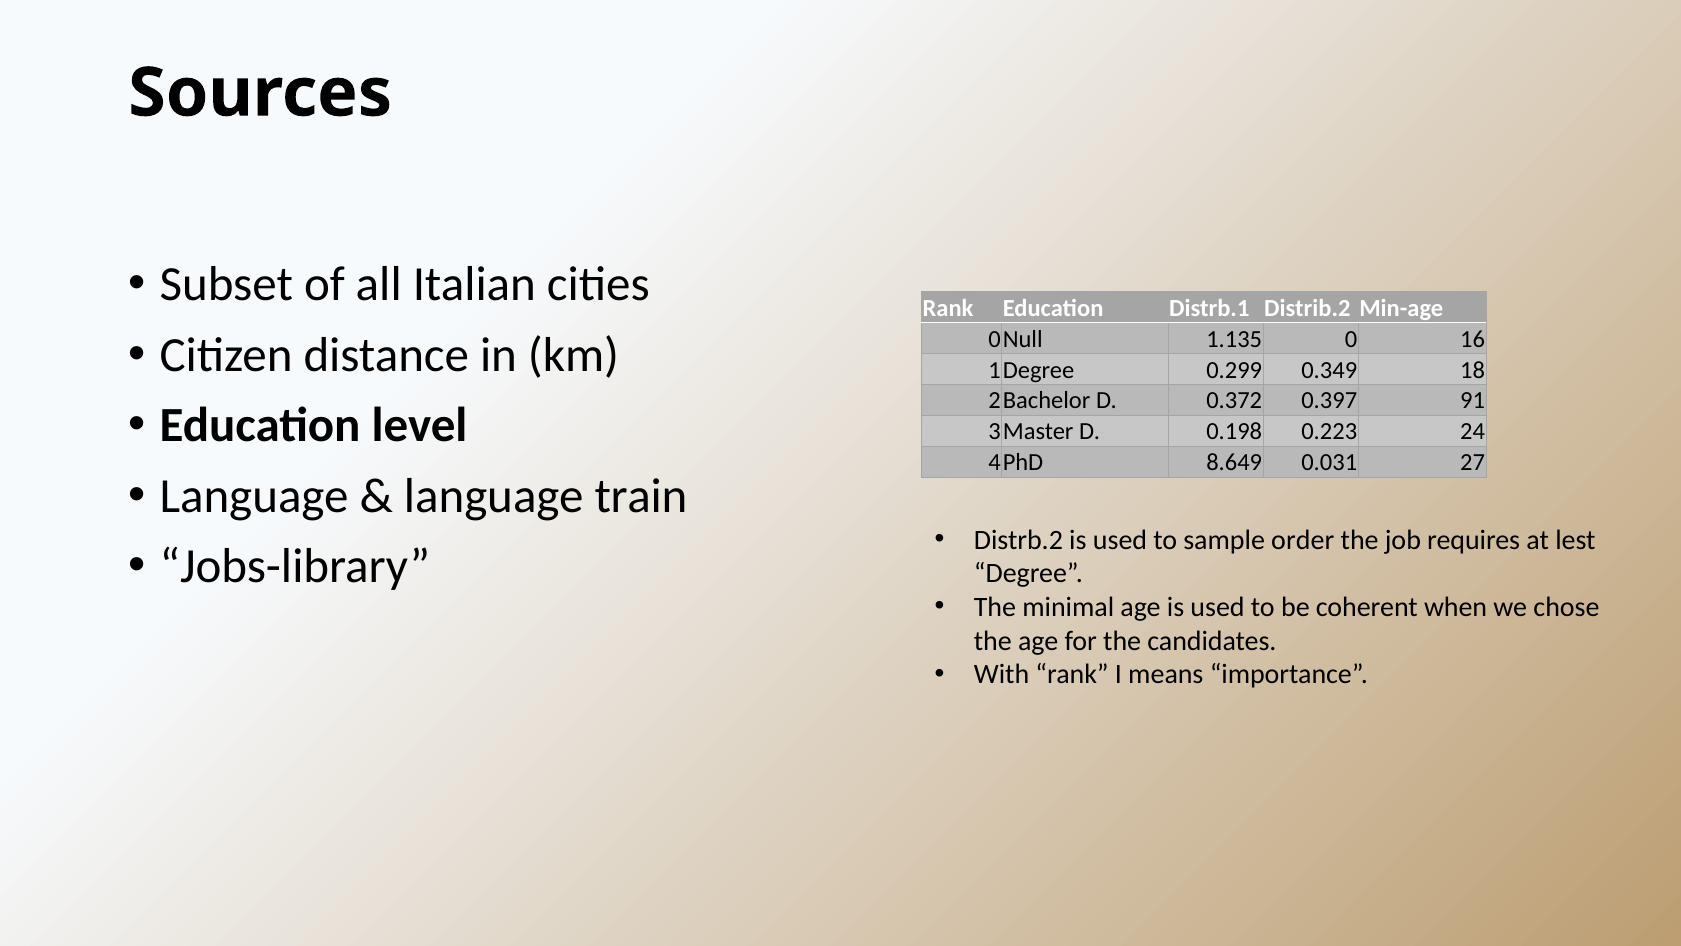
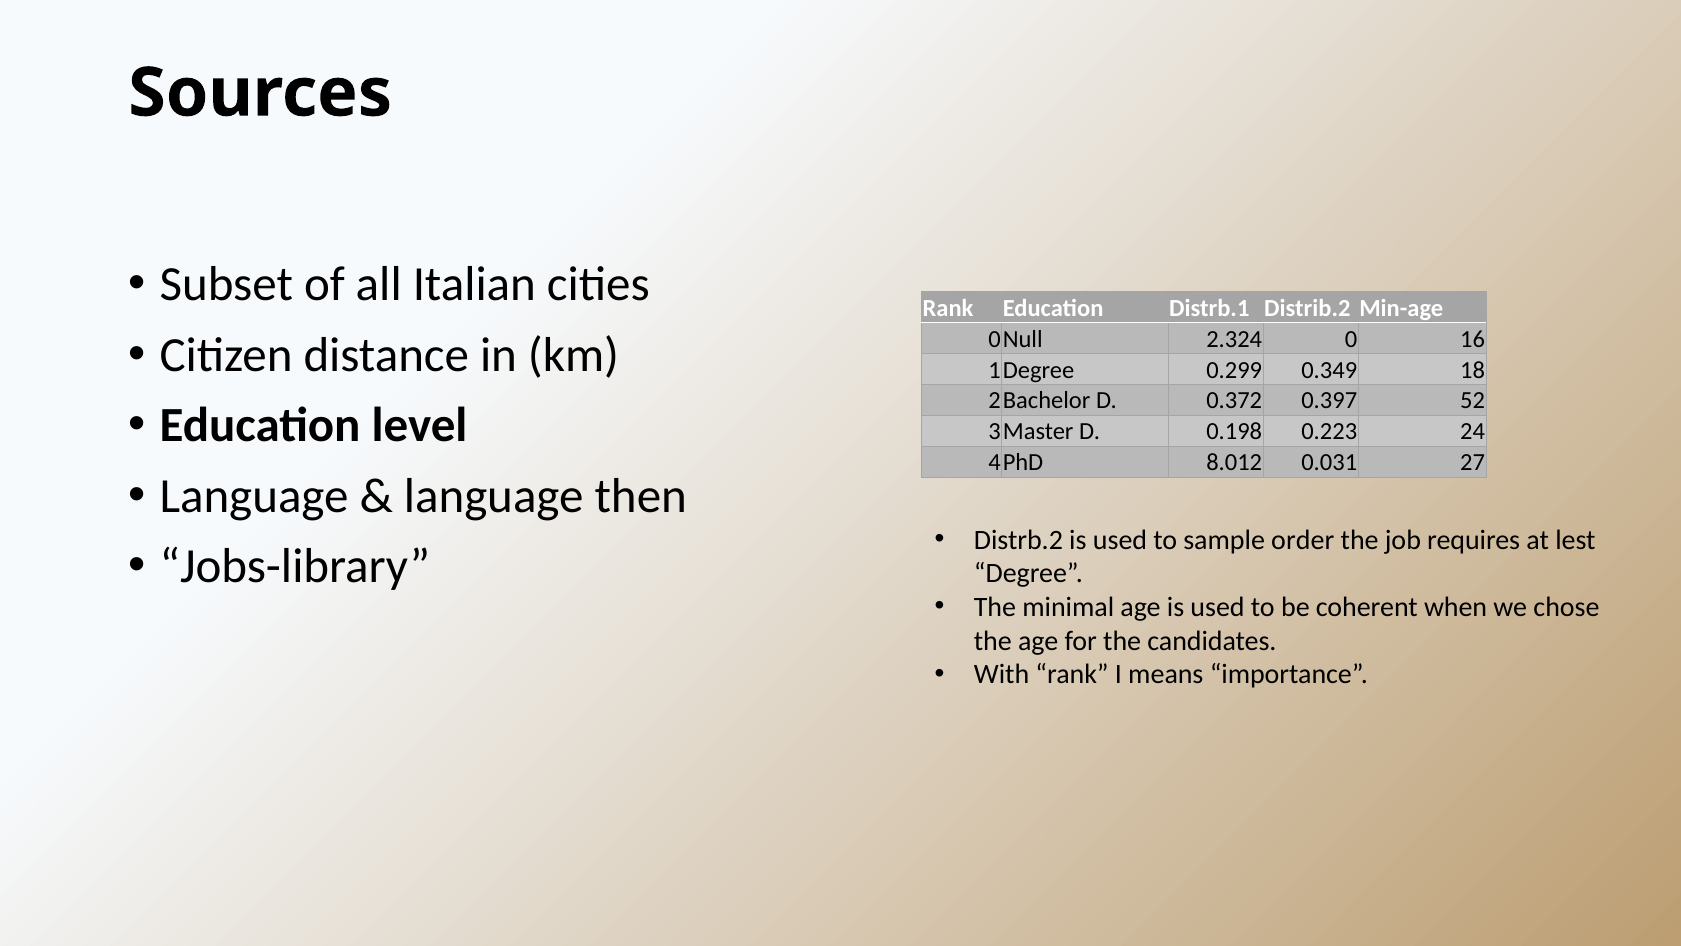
1.135: 1.135 -> 2.324 (1234, 339)
91: 91 -> 52 (1473, 401)
8.649: 8.649 -> 8.012 (1234, 463)
train: train -> then (641, 496)
